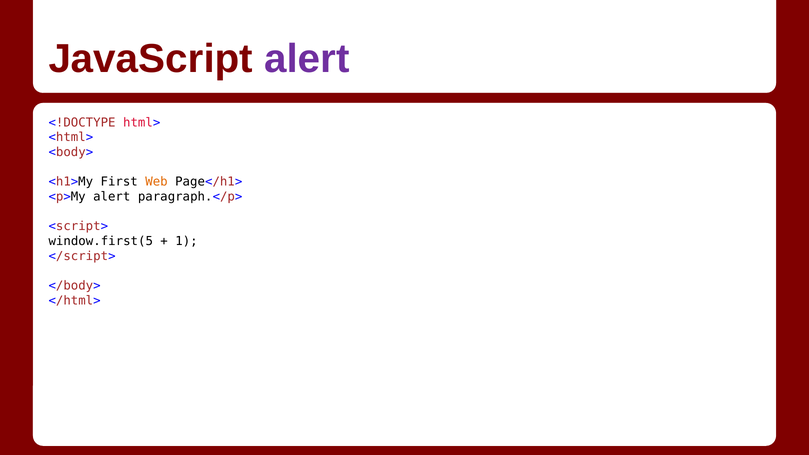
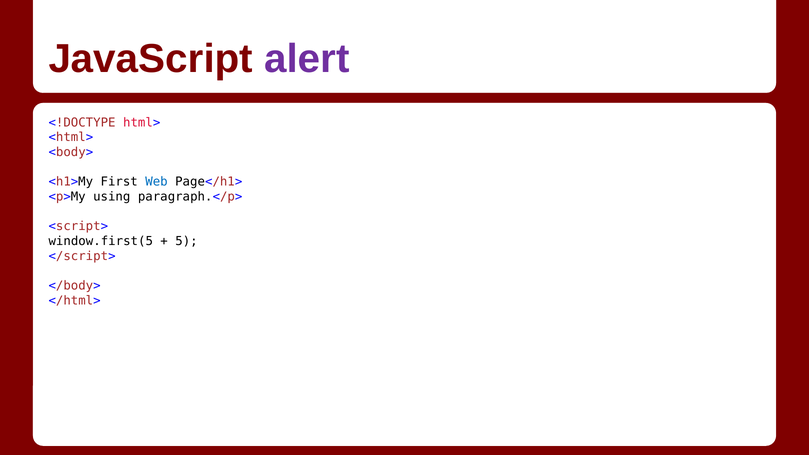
Web colour: orange -> blue (156, 182)
<p>My alert: alert -> using (112, 197)
1: 1 -> 5 (186, 241)
